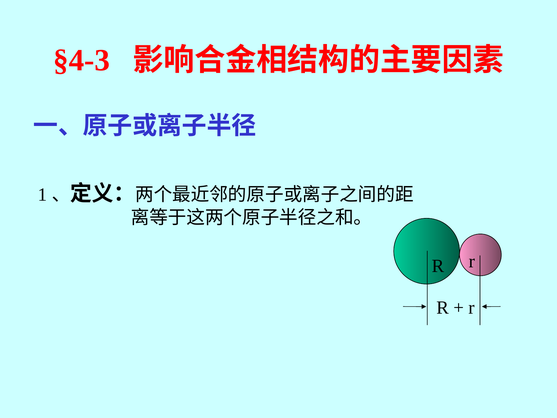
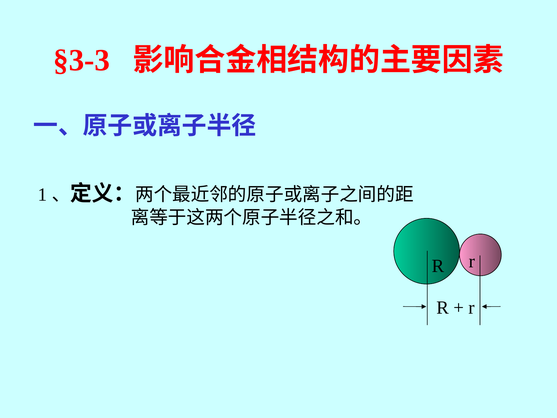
§4-3: §4-3 -> §3-3 (82, 60)
